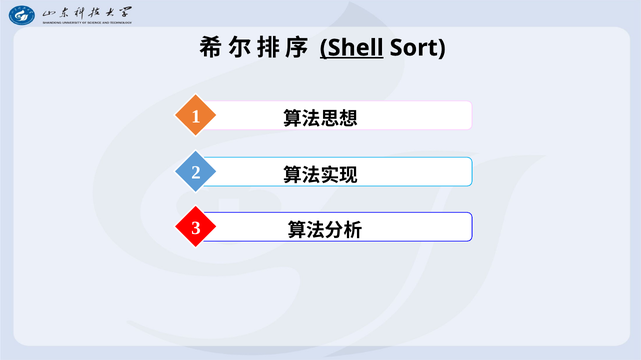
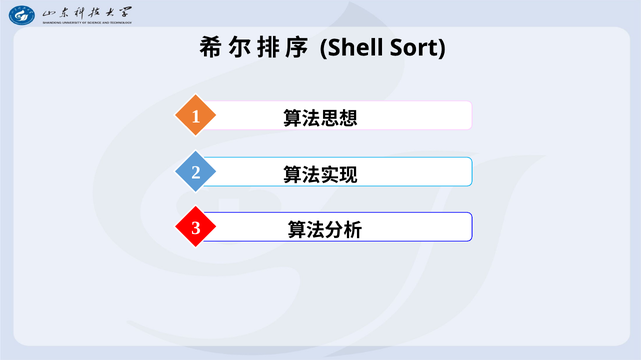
Shell underline: present -> none (352, 48)
